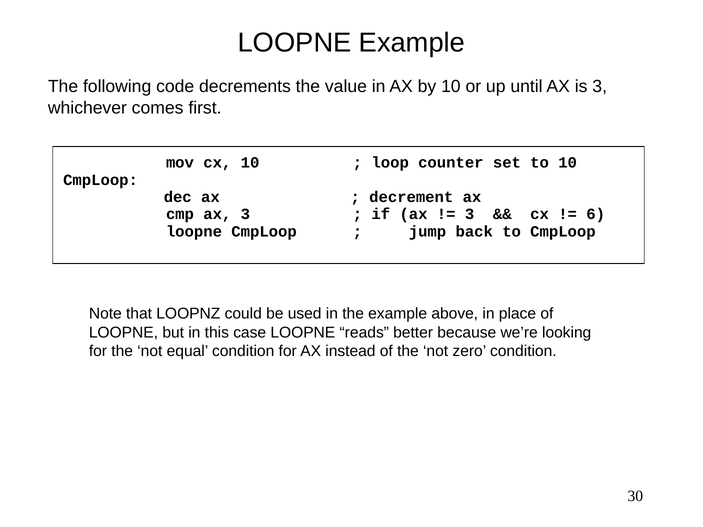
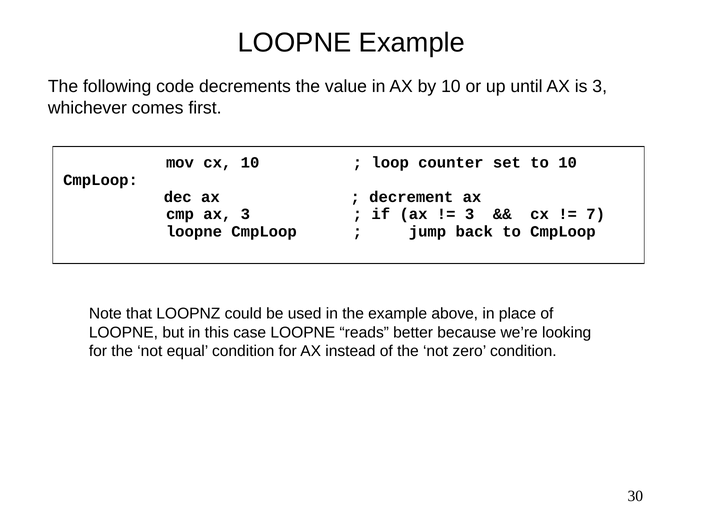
6: 6 -> 7 (596, 214)
